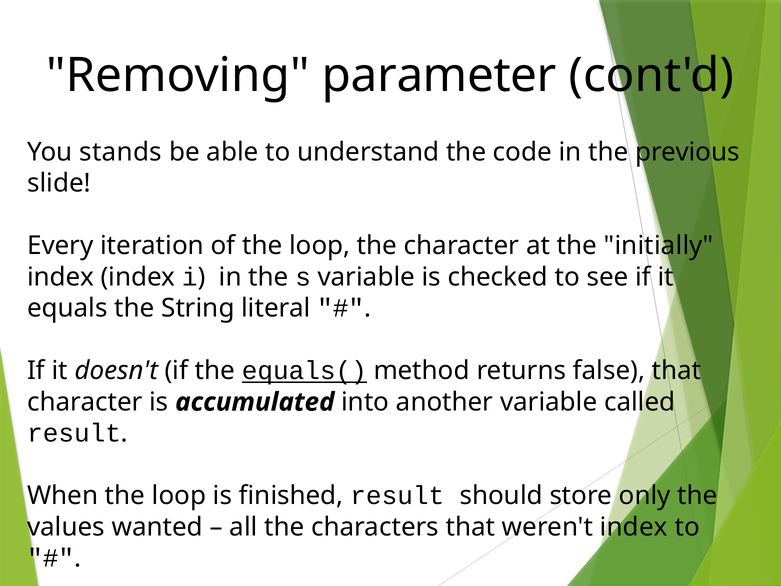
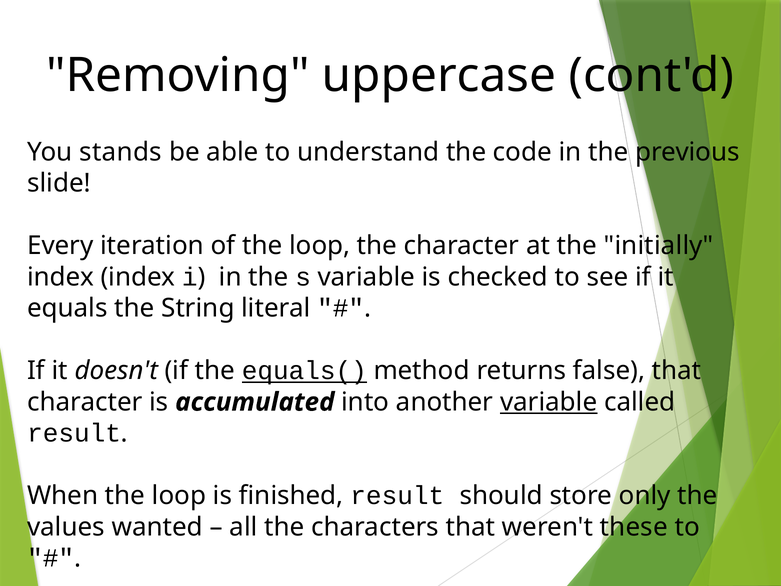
parameter: parameter -> uppercase (439, 75)
variable underline: none -> present (549, 402)
weren't index: index -> these (634, 527)
